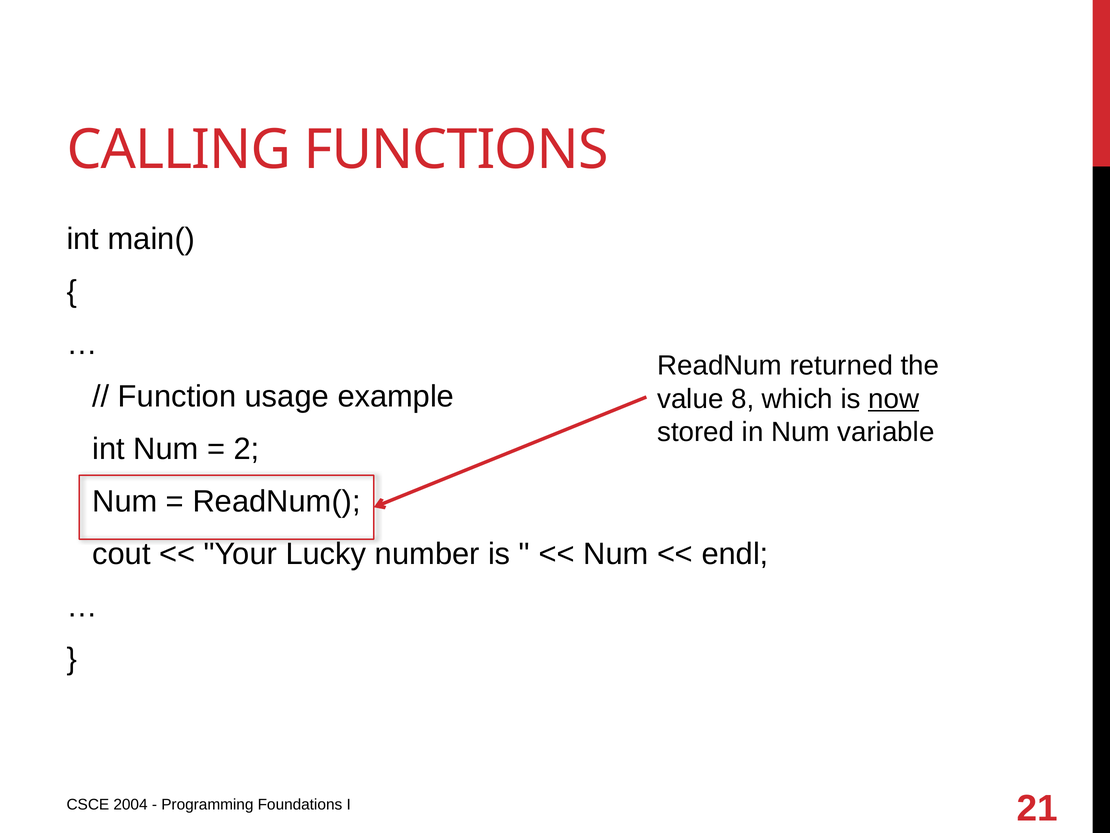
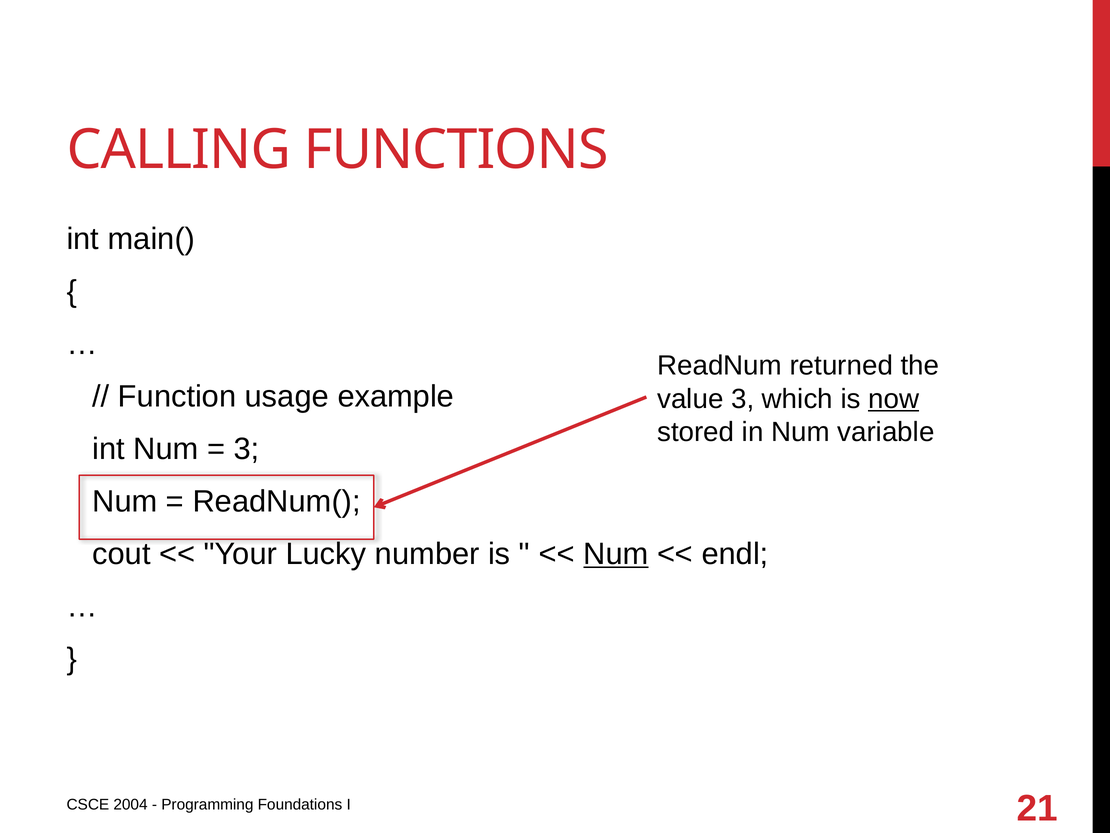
value 8: 8 -> 3 (743, 399)
2: 2 -> 3 (247, 449)
Num underline: none -> present (616, 554)
